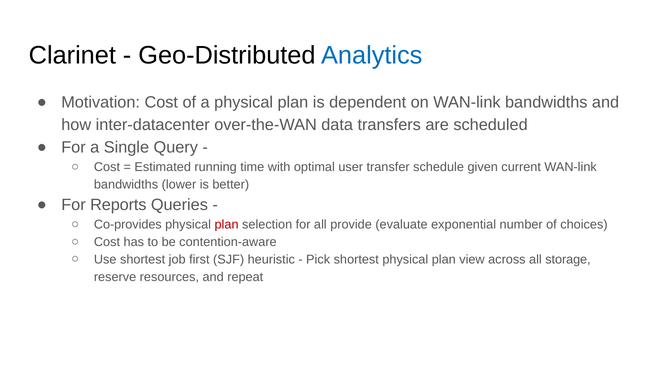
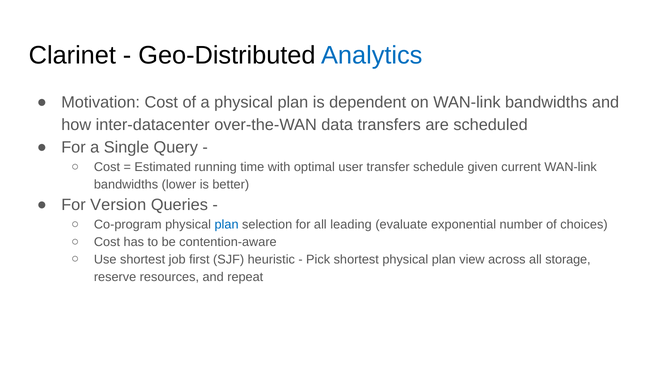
Reports: Reports -> Version (118, 205)
Co-provides: Co-provides -> Co-program (128, 224)
plan colour: red -> blue (227, 224)
provide: provide -> leading (351, 224)
